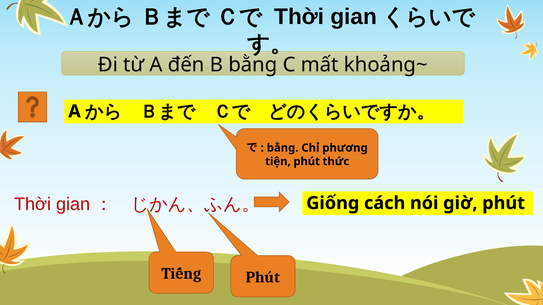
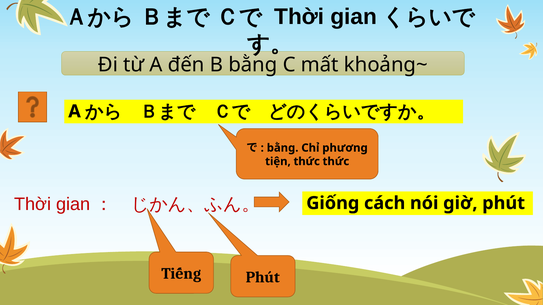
tiện phút: phút -> thức (307, 162)
